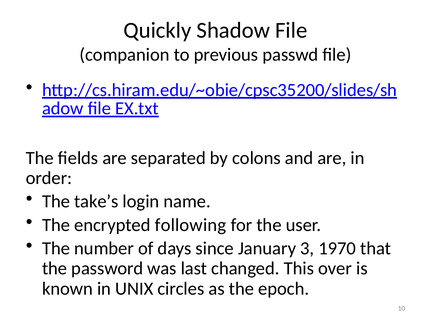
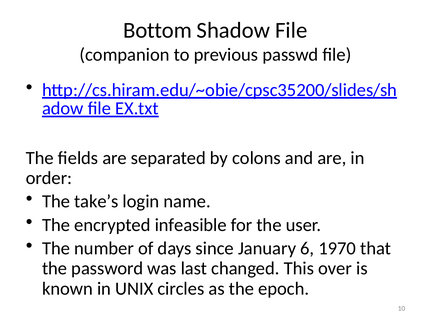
Quickly: Quickly -> Bottom (158, 30)
following: following -> infeasible (191, 225)
3: 3 -> 6 (307, 249)
